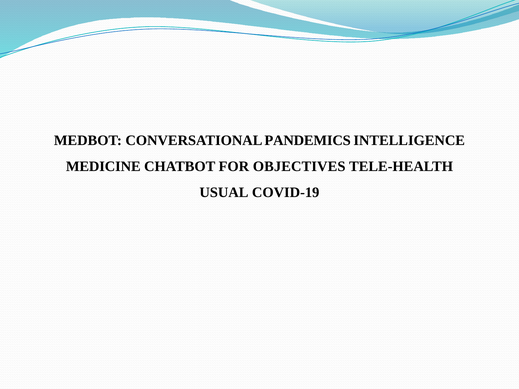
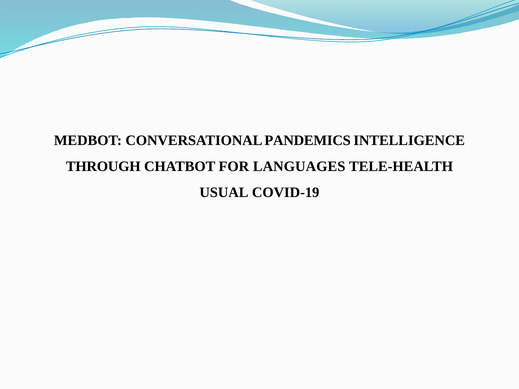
MEDICINE: MEDICINE -> THROUGH (103, 167)
OBJECTIVES: OBJECTIVES -> LANGUAGES (299, 167)
